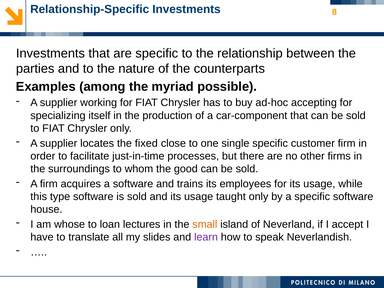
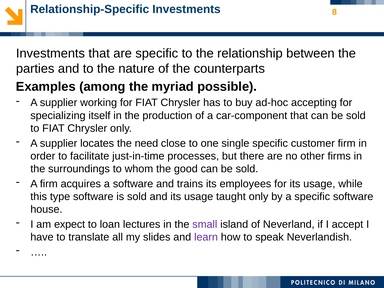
fixed: fixed -> need (146, 143)
whose: whose -> expect (70, 224)
small colour: orange -> purple (205, 224)
